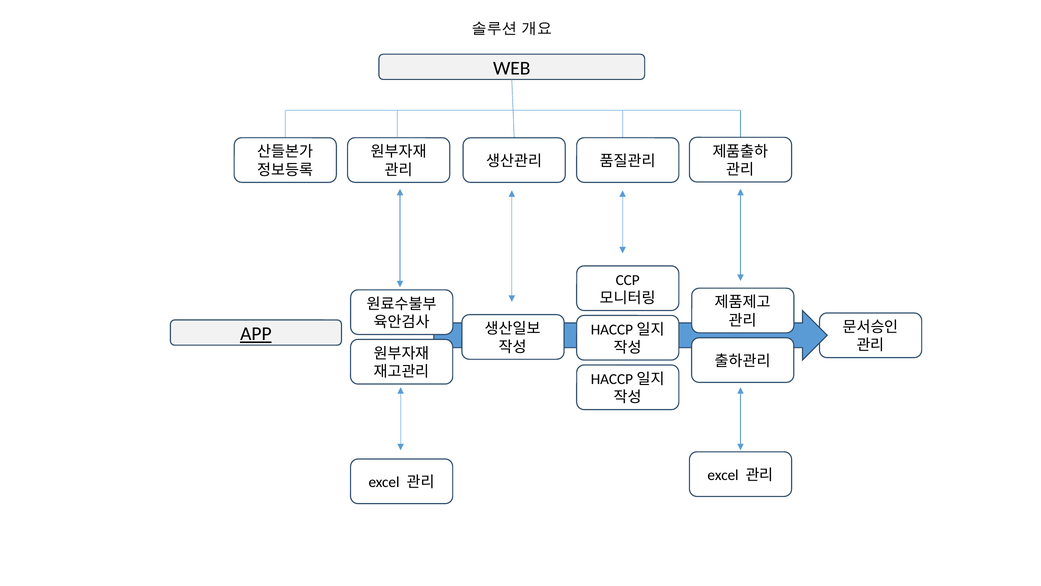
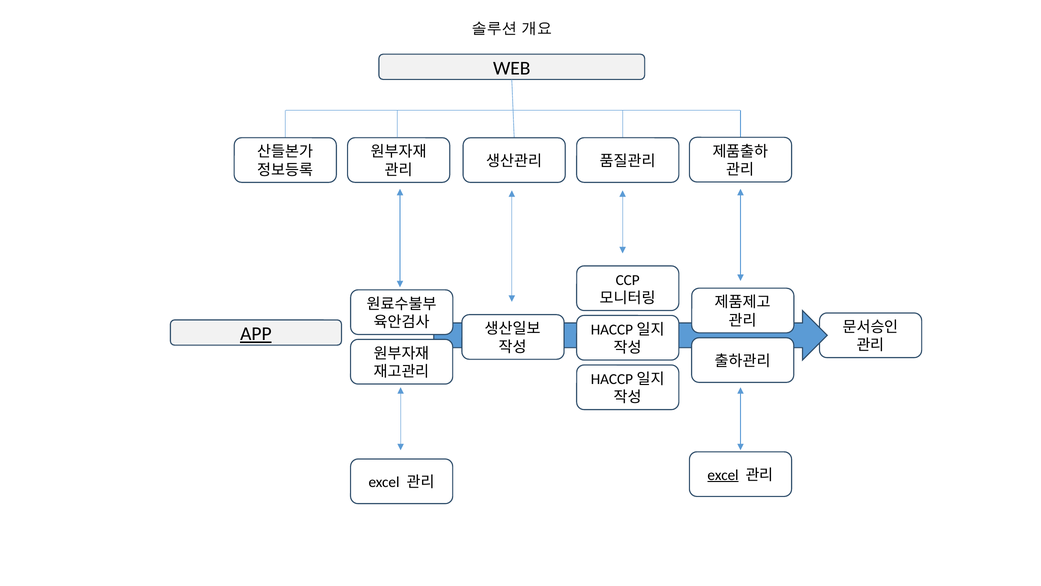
excel underline: none -> present (723, 475)
